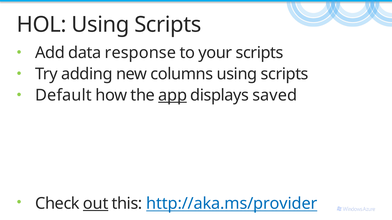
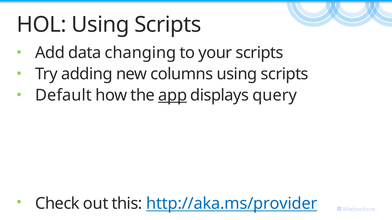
response: response -> changing (140, 53)
saved: saved -> query (275, 95)
out underline: present -> none (96, 204)
